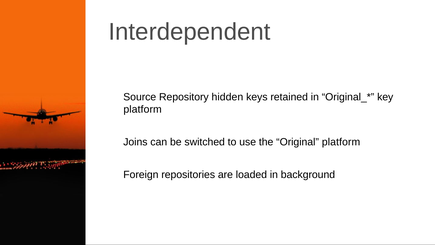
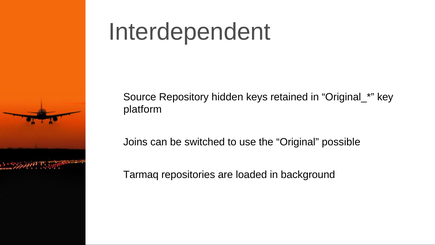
Original platform: platform -> possible (341, 142)
Foreign: Foreign -> Tarmaq (141, 175)
